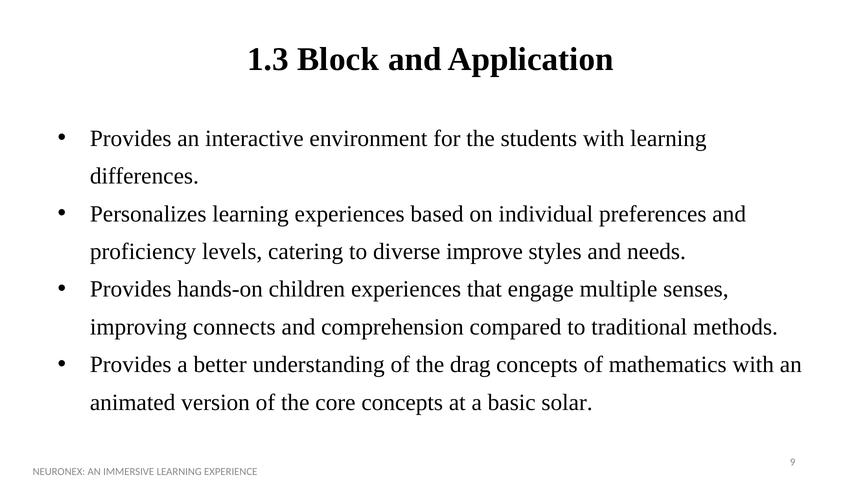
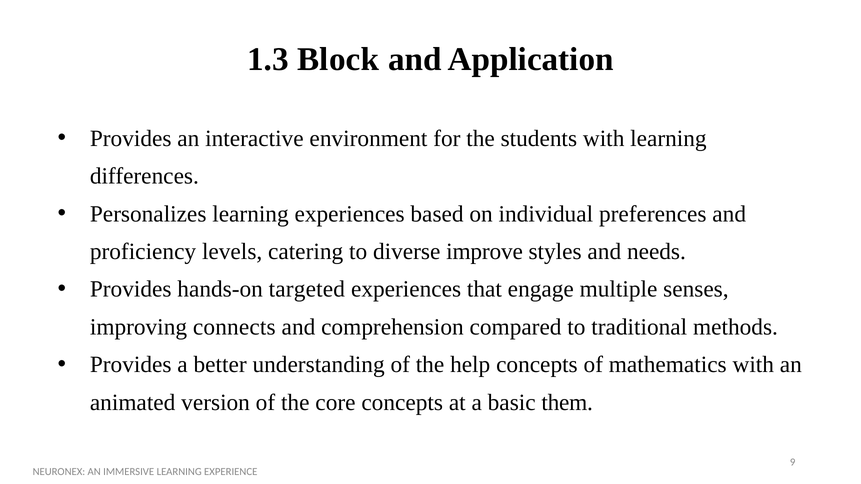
children: children -> targeted (307, 289)
drag: drag -> help (470, 365)
solar: solar -> them (567, 403)
